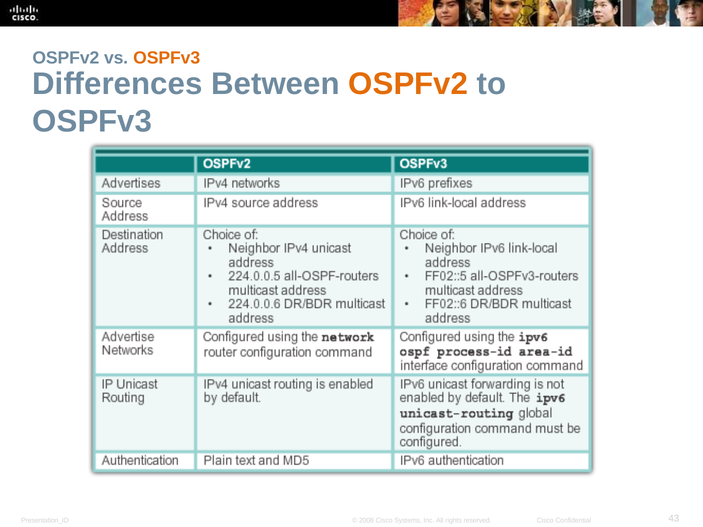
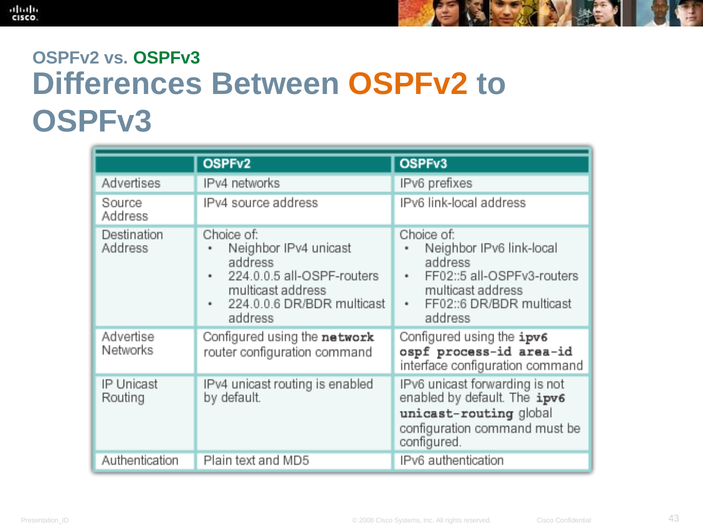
OSPFv3 colour: orange -> green (167, 58)
